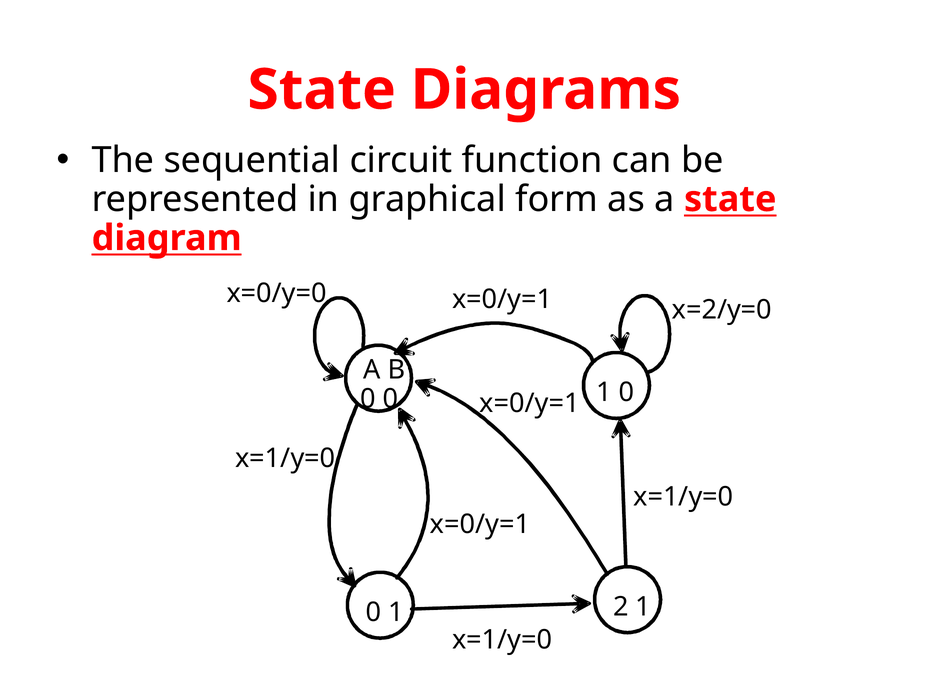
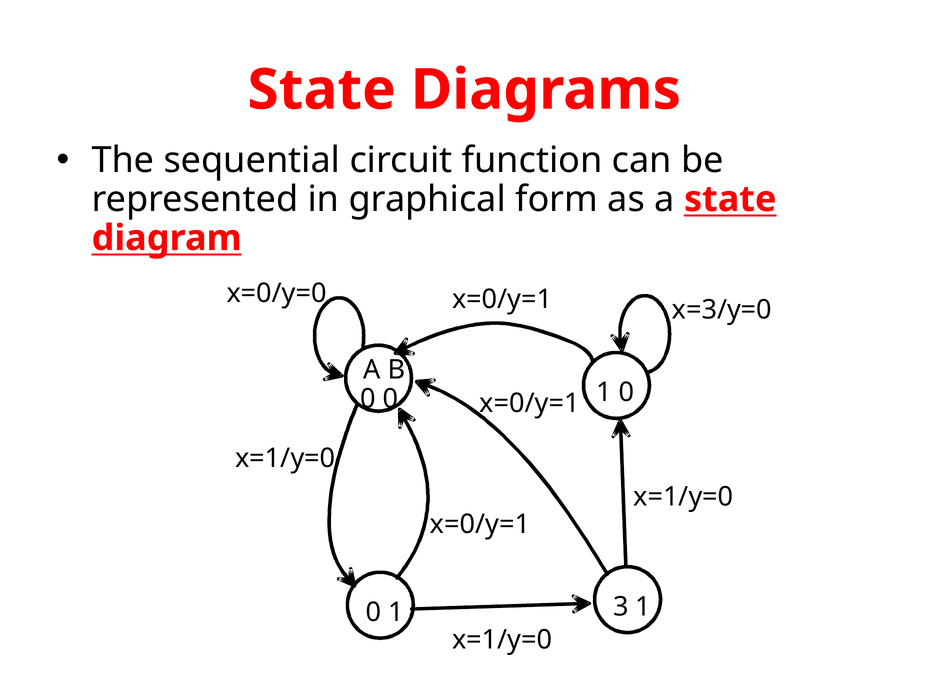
x=2/y=0: x=2/y=0 -> x=3/y=0 (722, 310)
2: 2 -> 3 (621, 606)
